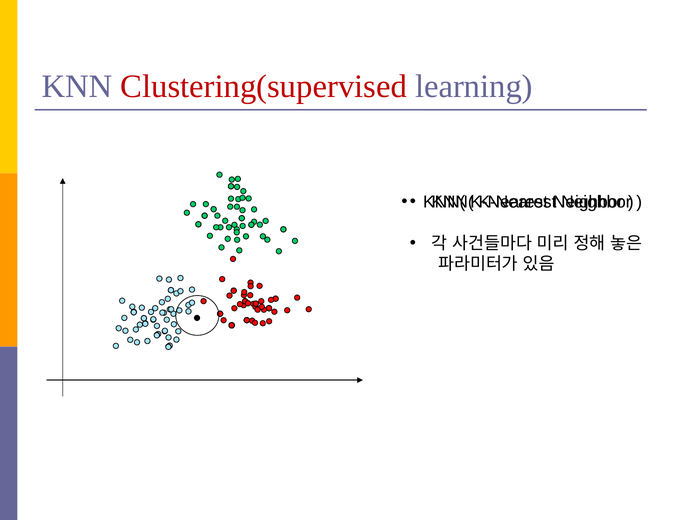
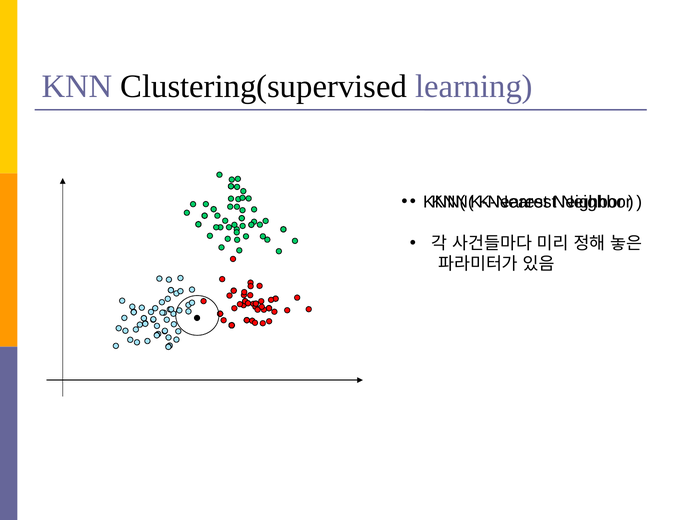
Clustering(supervised colour: red -> black (264, 87)
